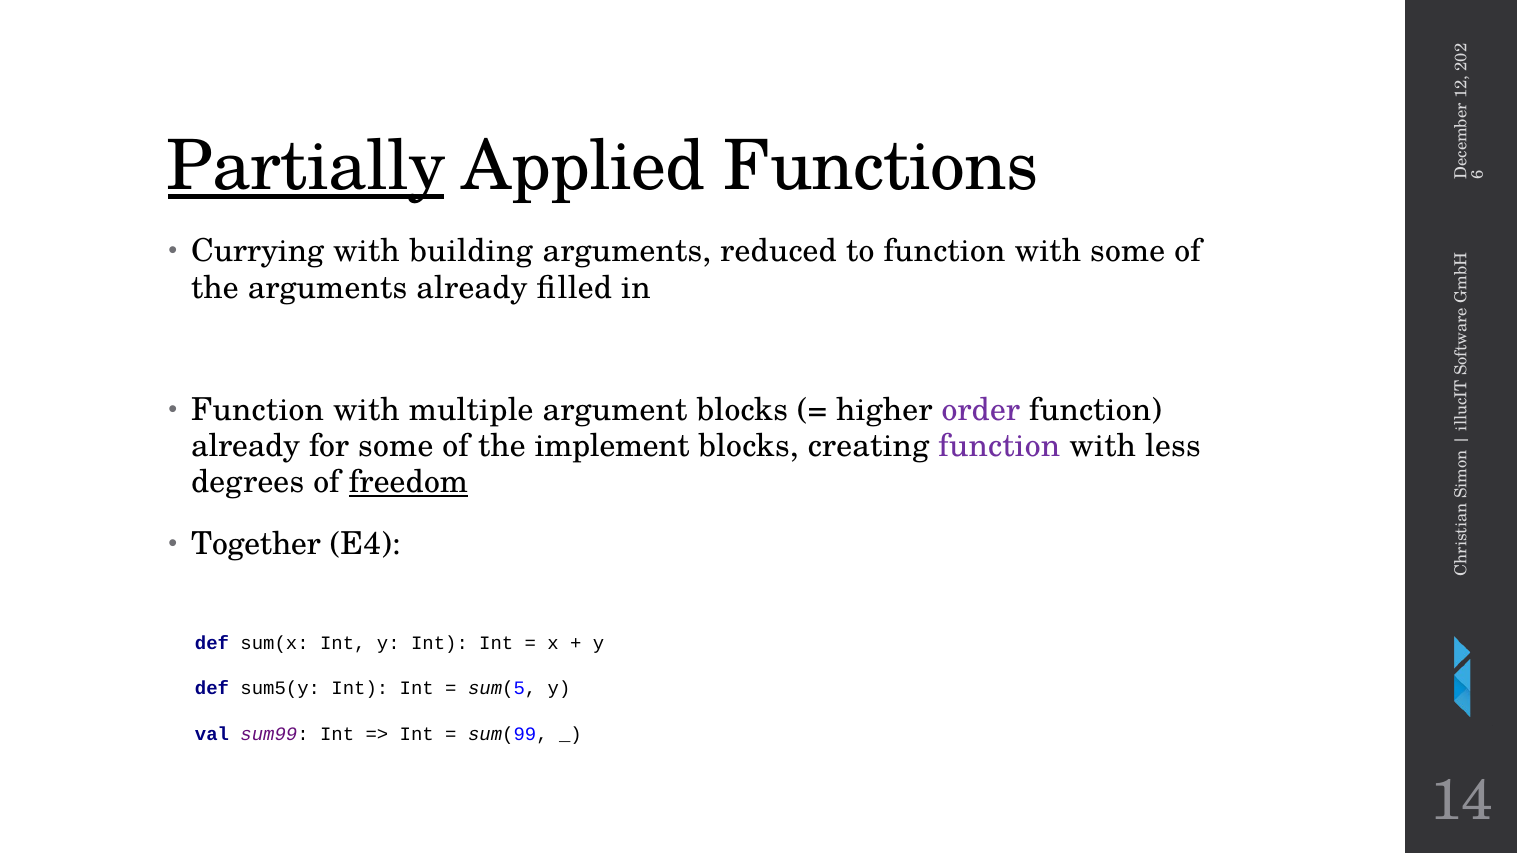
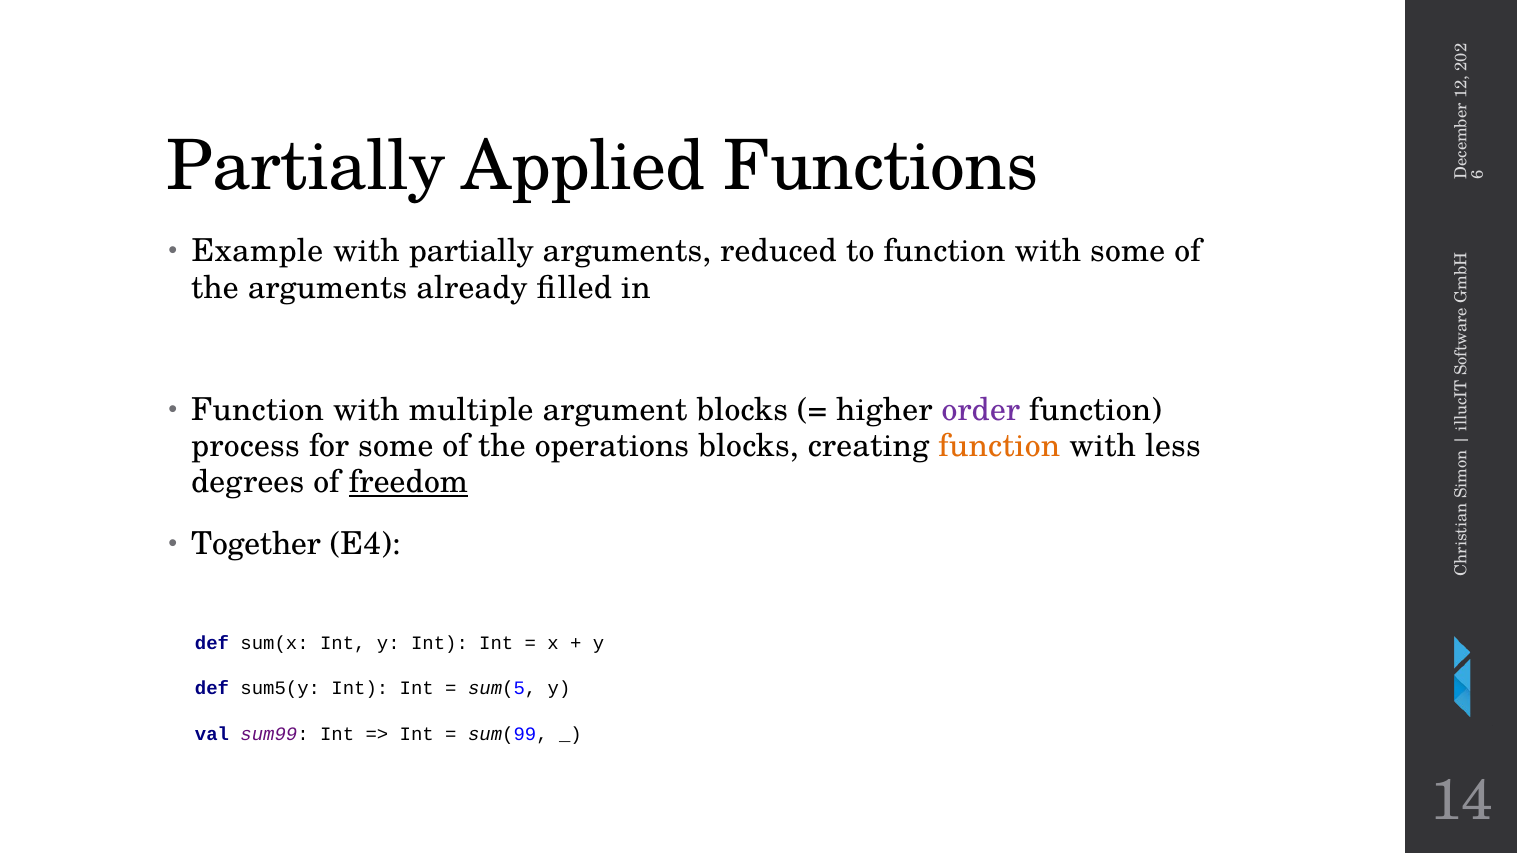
Partially underline: present -> none (307, 167)
Currying: Currying -> Example (257, 252)
with building: building -> partially (471, 252)
already: already -> process (245, 447)
implement: implement -> operations (612, 447)
function colour: purple -> orange (999, 447)
